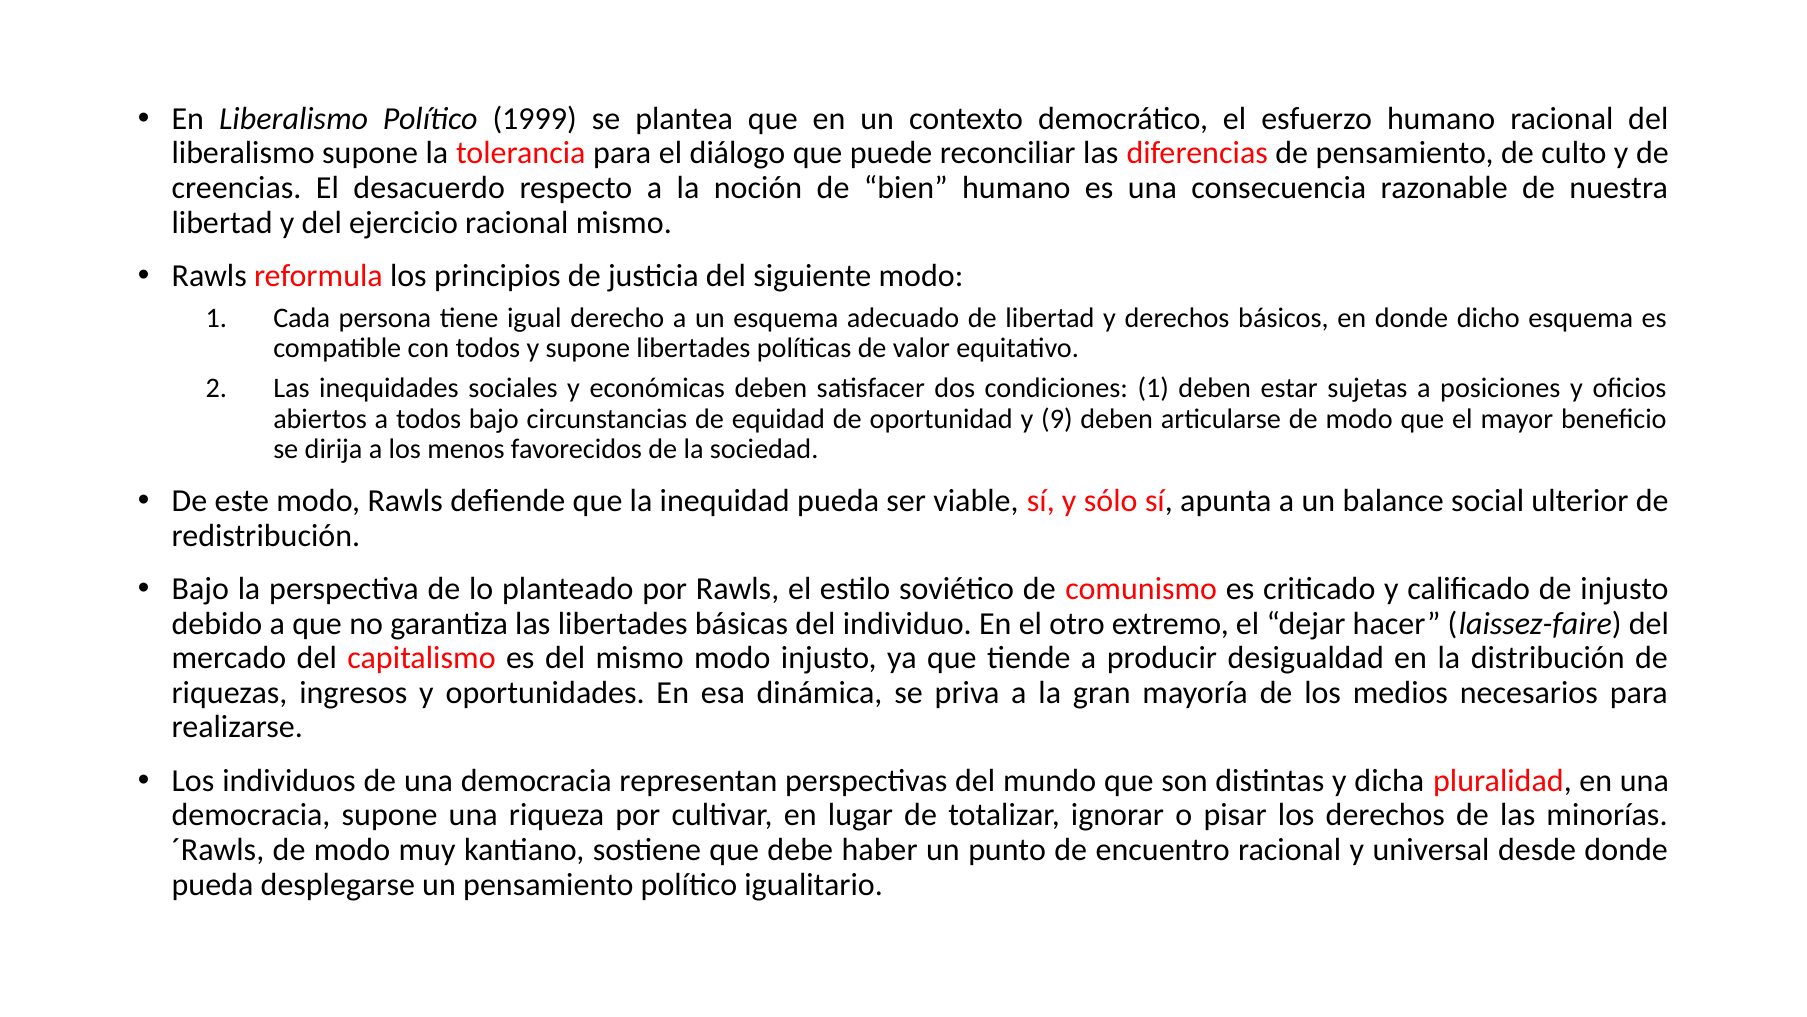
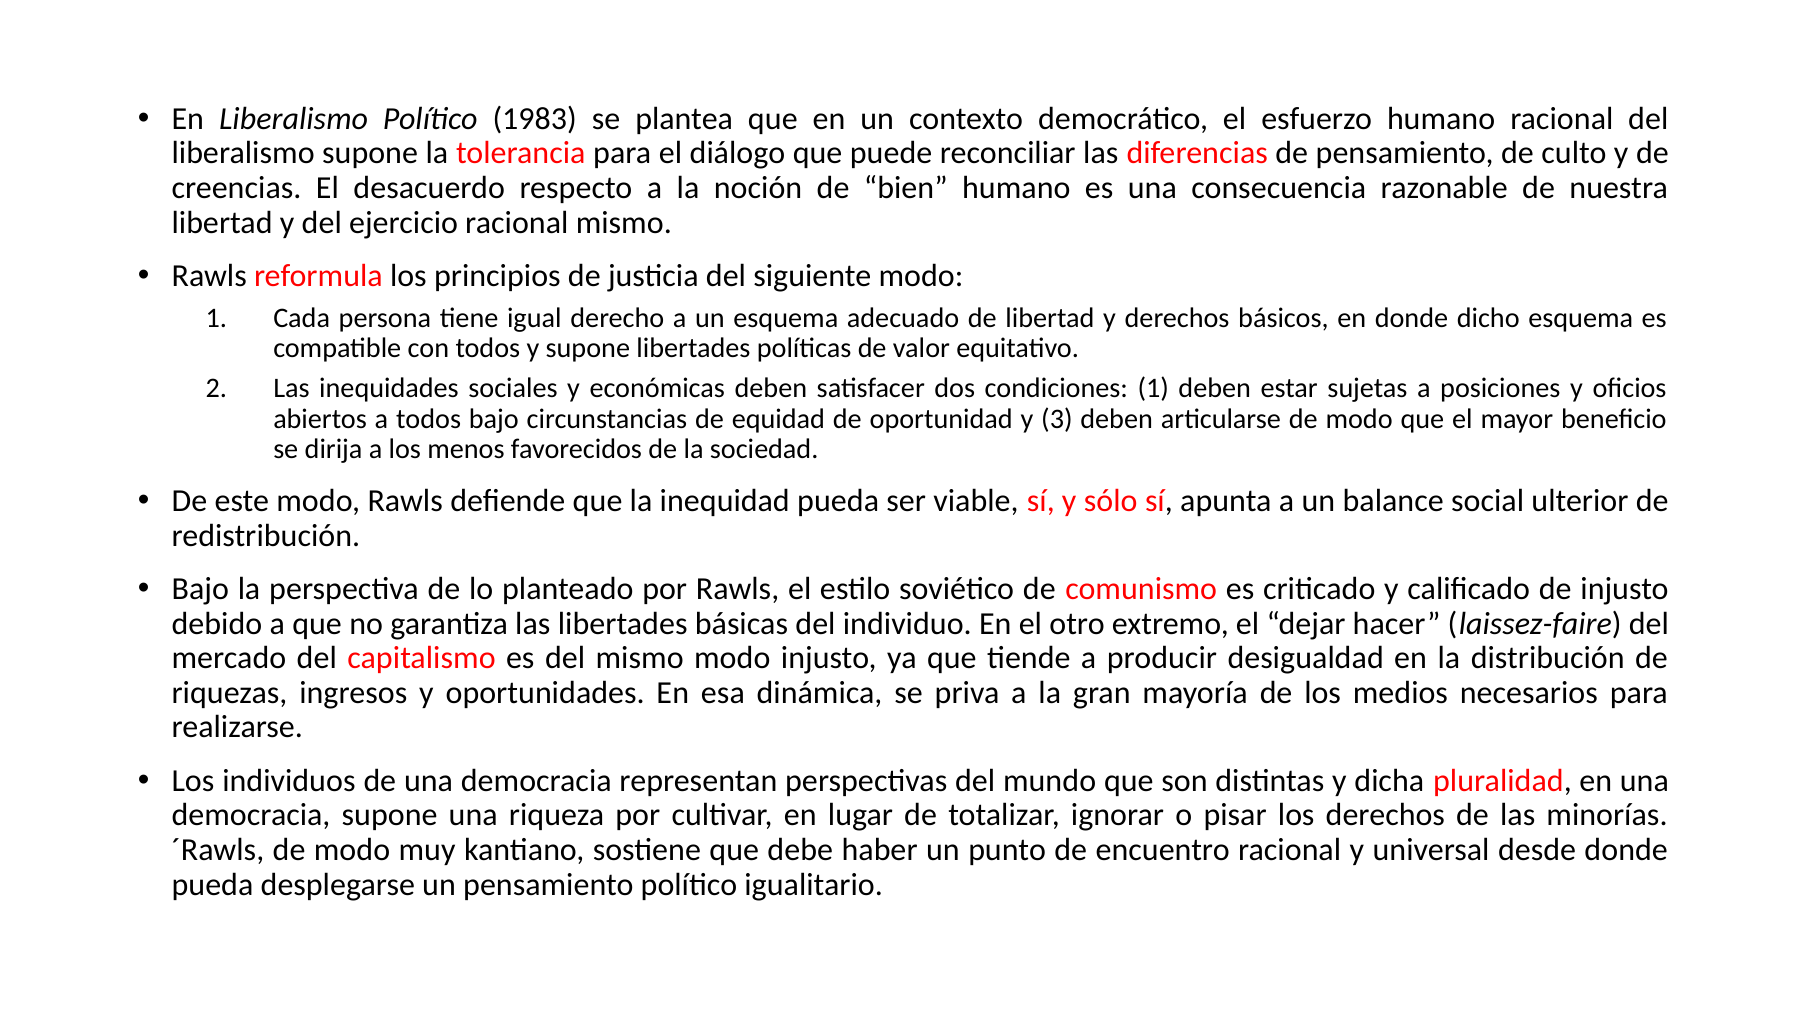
1999: 1999 -> 1983 (535, 119)
9: 9 -> 3 (1057, 419)
